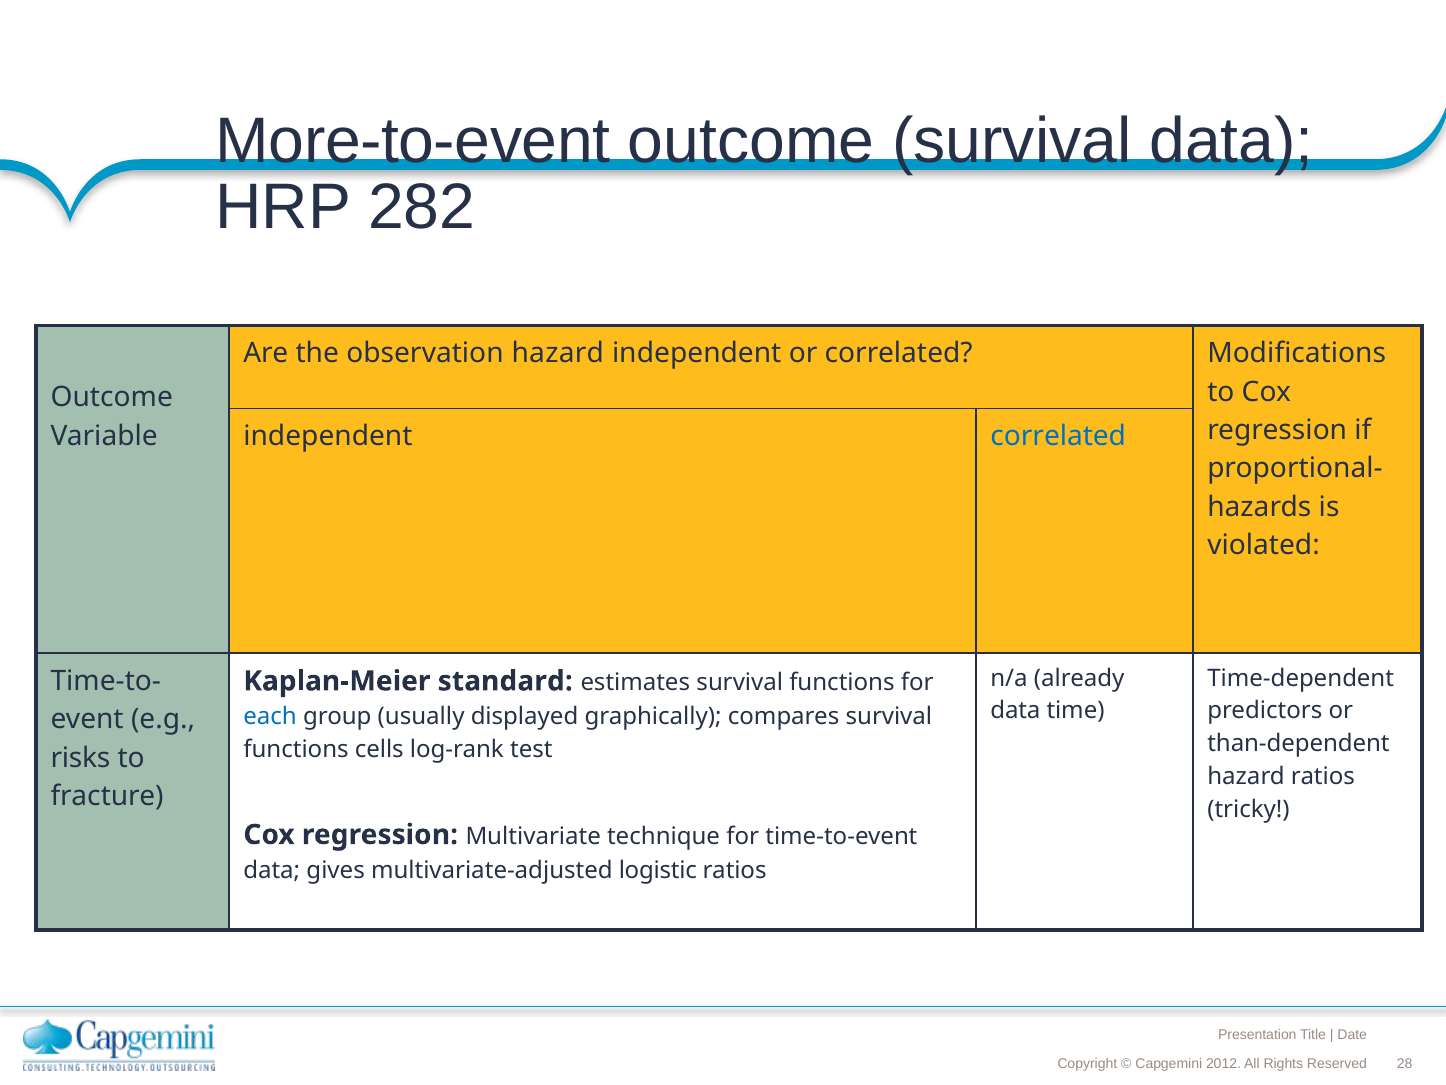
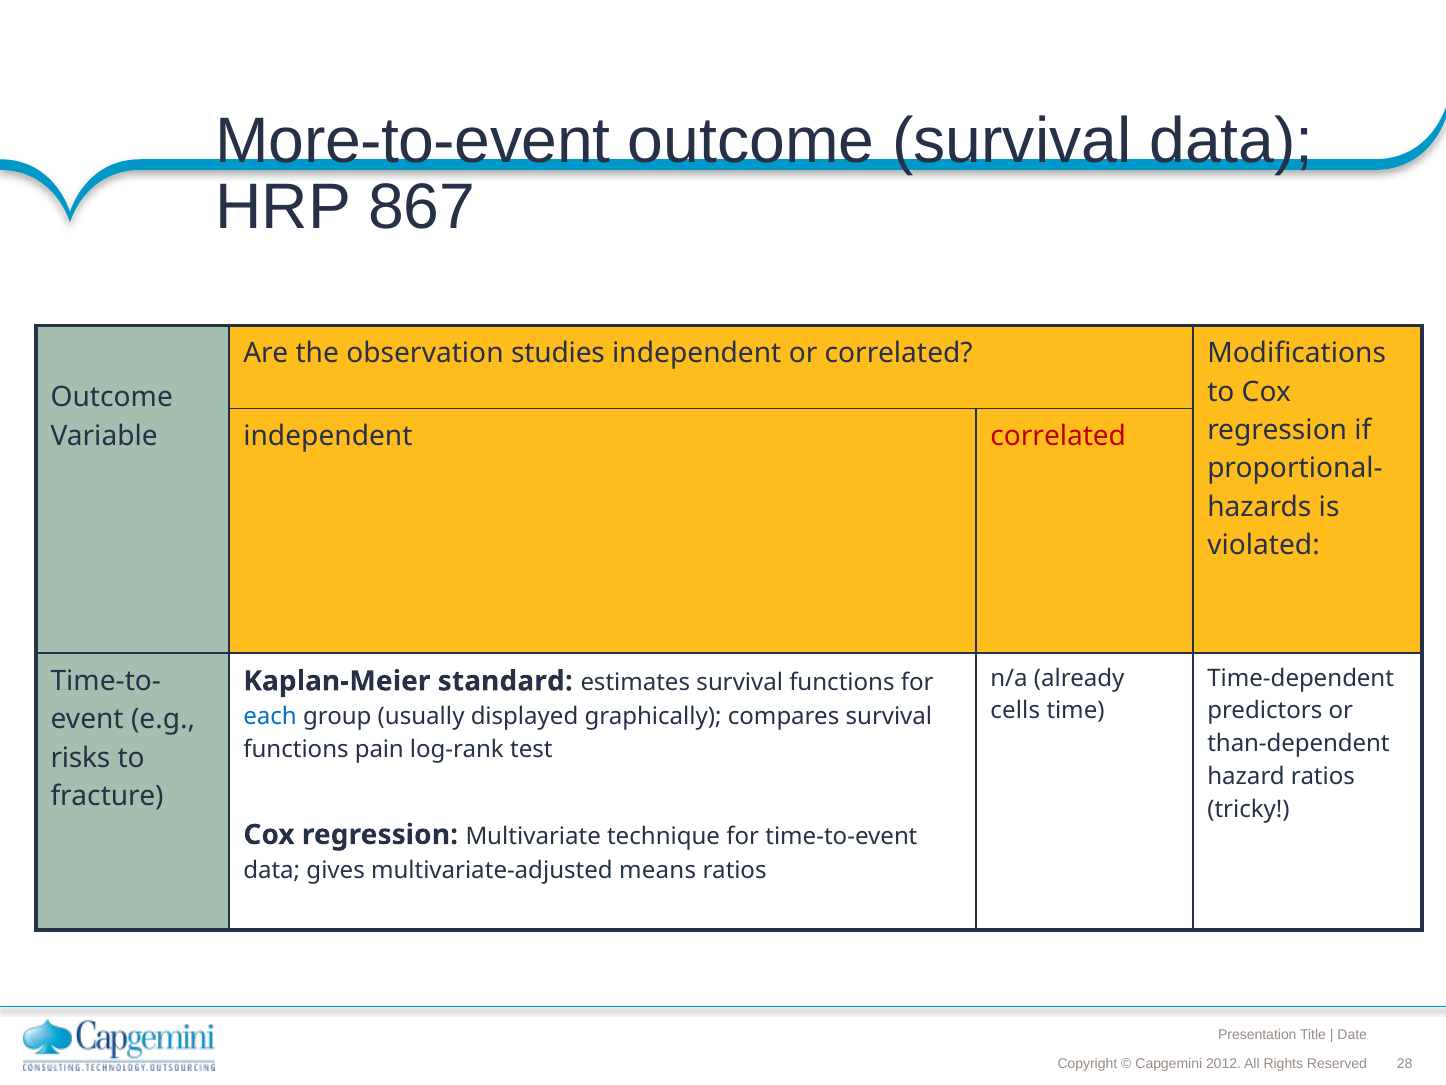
282: 282 -> 867 (422, 207)
observation hazard: hazard -> studies (558, 353)
correlated colour: blue -> red (1058, 436)
data: data -> cells (1015, 711)
cells: cells -> pain (379, 749)
logistic: logistic -> means (658, 870)
